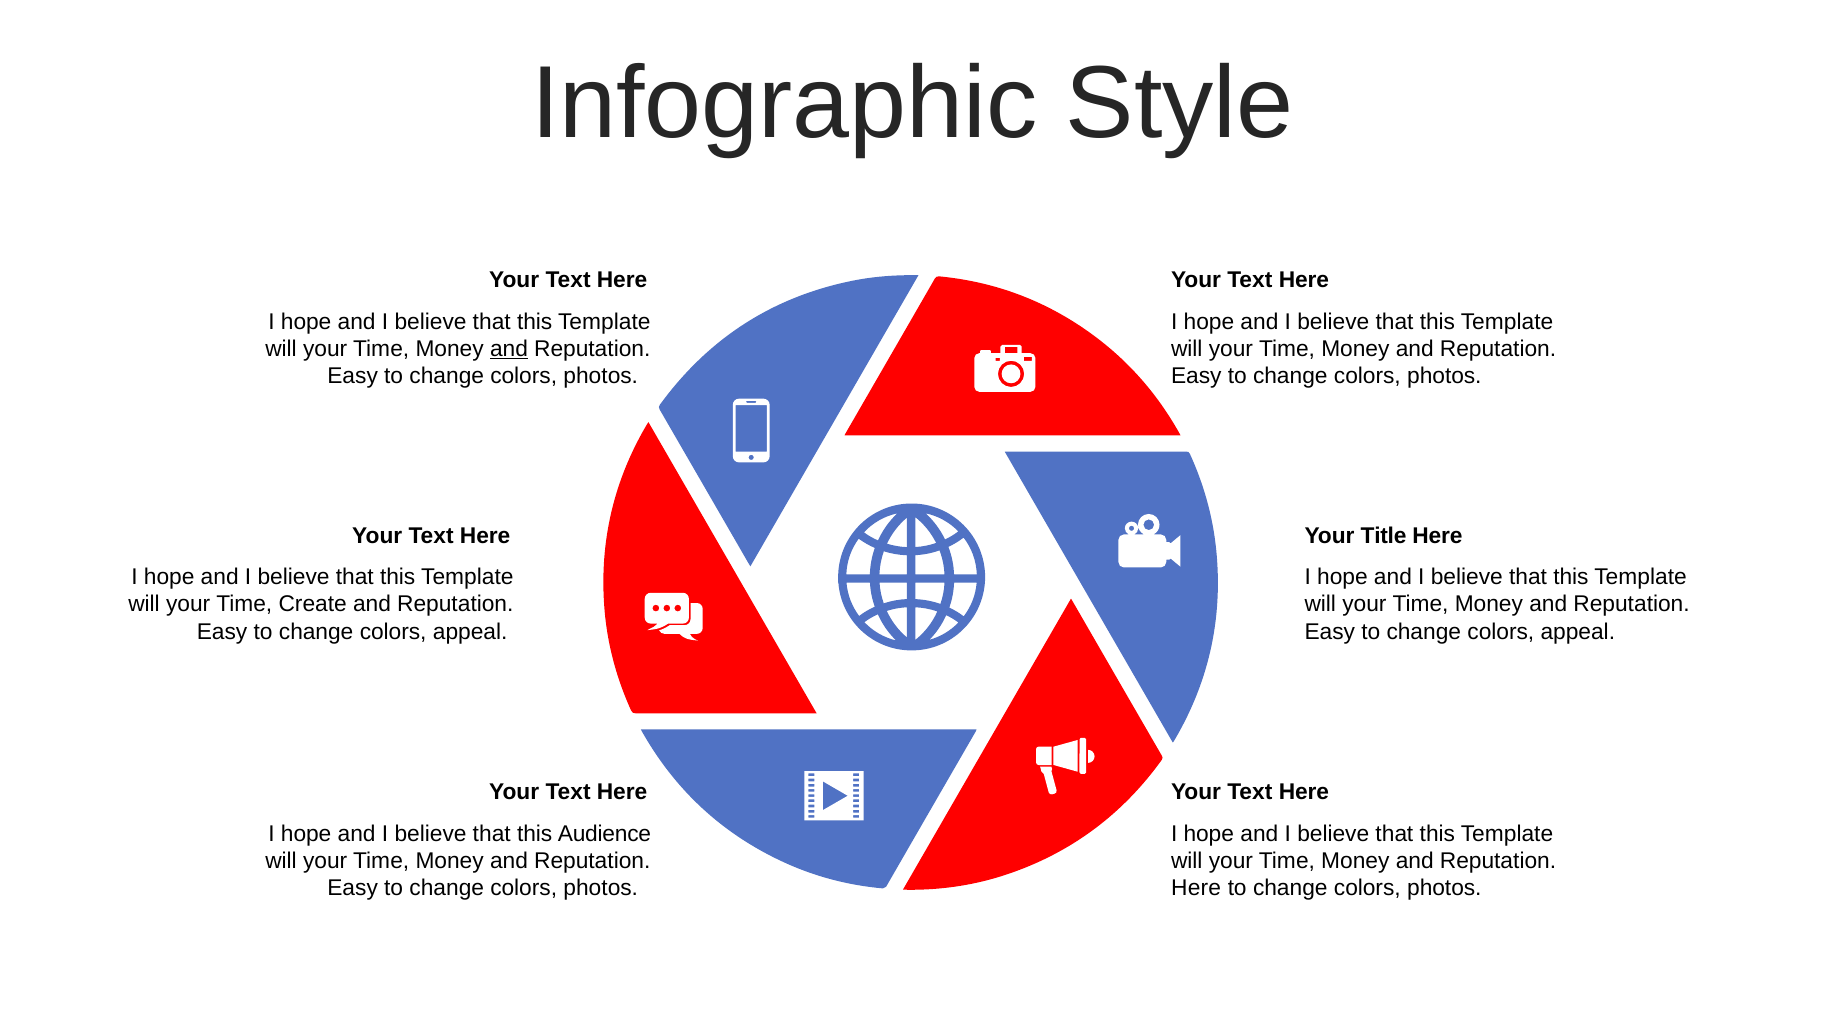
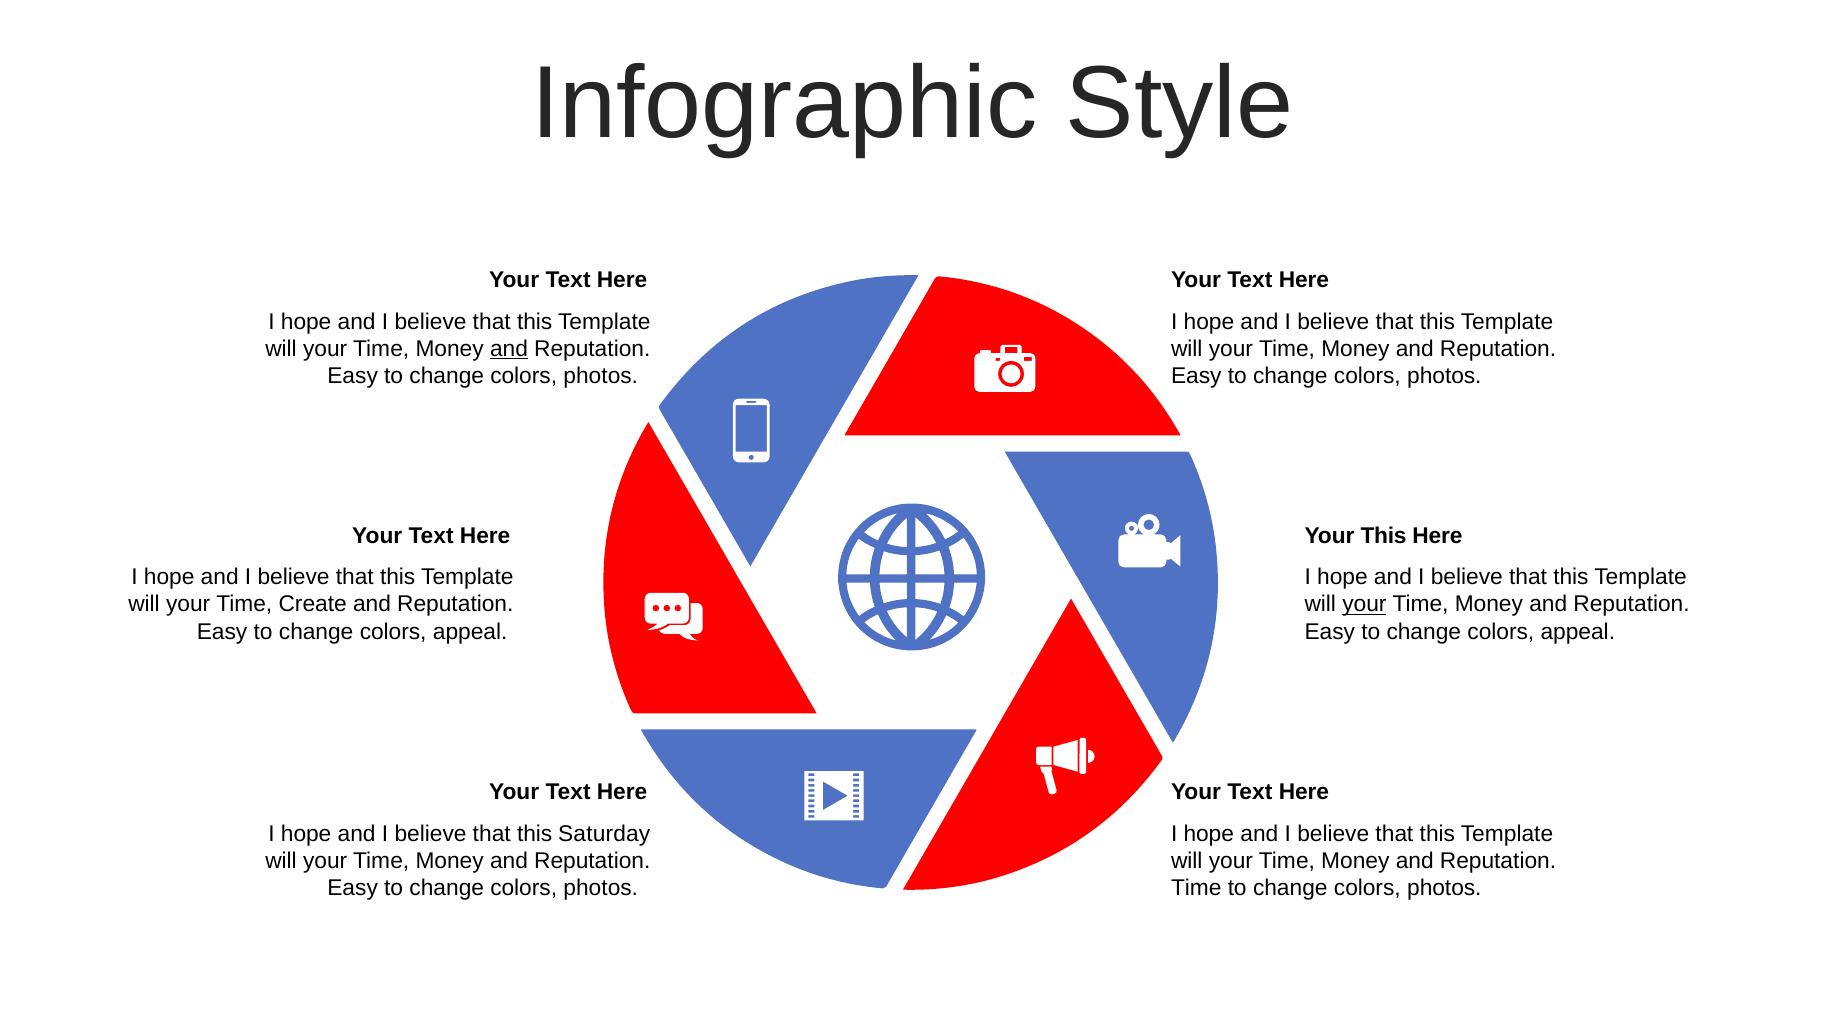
Your Title: Title -> This (1384, 536)
your underline: none -> present (1364, 605)
Audience: Audience -> Saturday (604, 834)
Here: Here -> Time (1196, 889)
